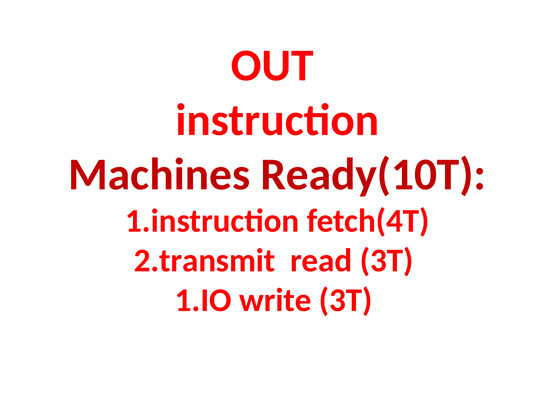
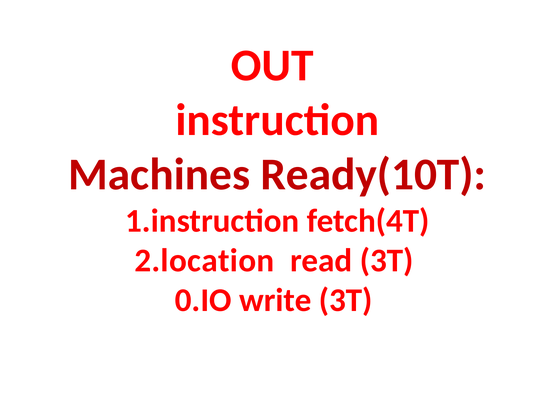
2.transmit: 2.transmit -> 2.location (204, 261)
1.IO: 1.IO -> 0.IO (203, 301)
